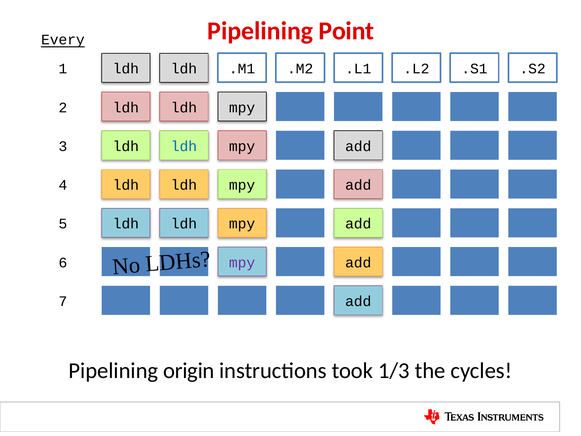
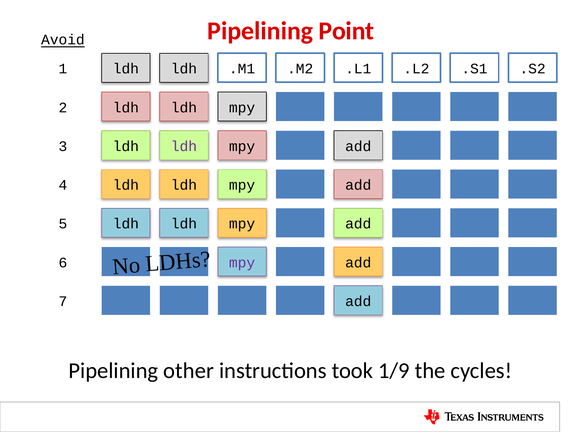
Every: Every -> Avoid (63, 40)
ldh colour: blue -> purple (184, 146)
origin: origin -> other (189, 370)
1/3: 1/3 -> 1/9 (394, 370)
